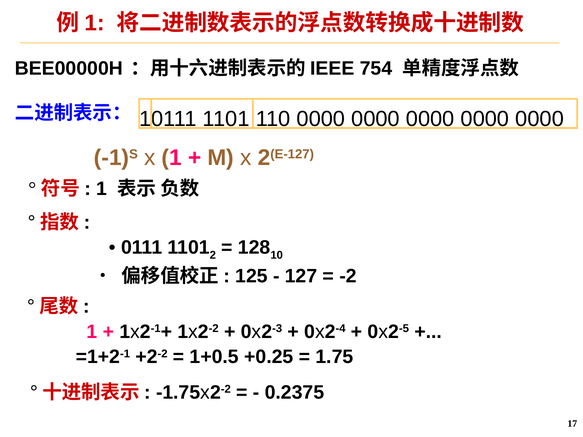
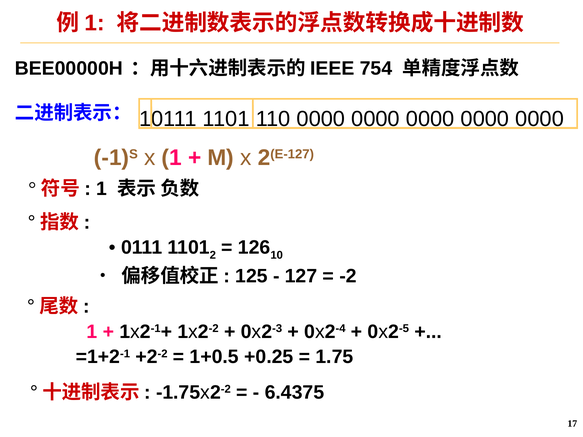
128: 128 -> 126 (254, 248)
0.2375: 0.2375 -> 6.4375 (294, 393)
